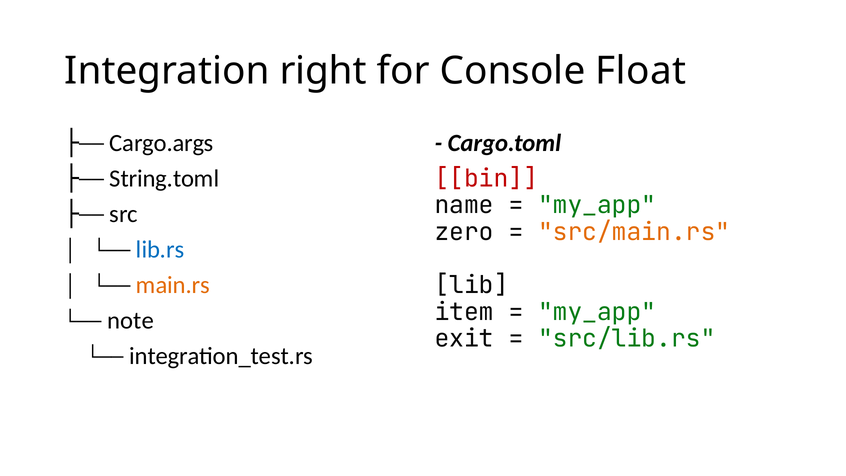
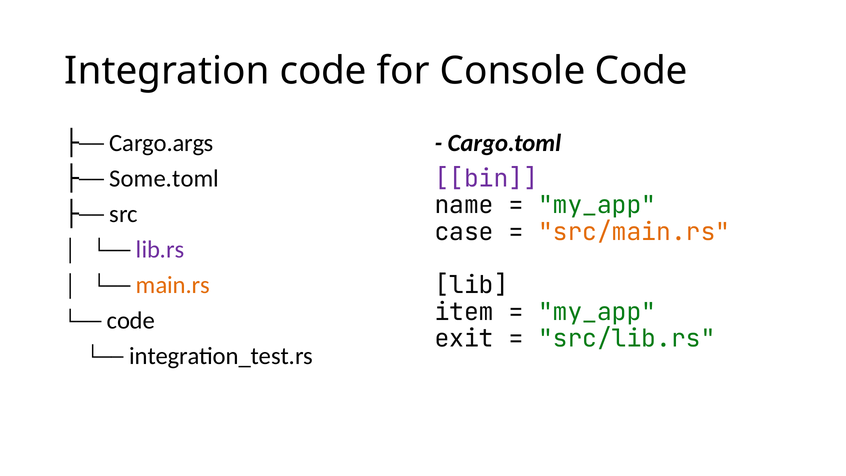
Integration right: right -> code (323, 71)
Console Float: Float -> Code (641, 71)
String.toml: String.toml -> Some.toml (164, 179)
bin colour: red -> purple (486, 179)
zero: zero -> case (464, 232)
lib.rs colour: blue -> purple (160, 249)
note: note -> code (131, 320)
